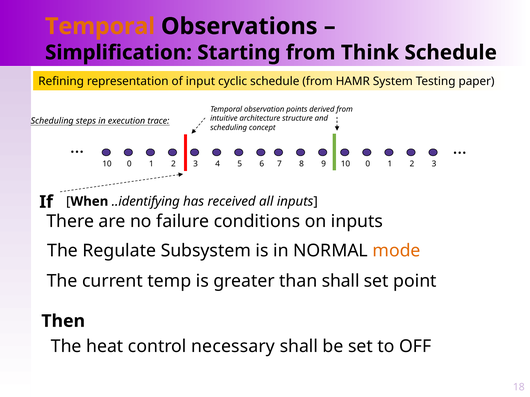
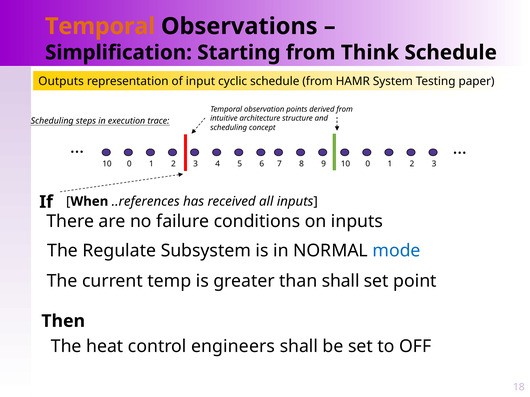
Refining: Refining -> Outputs (61, 81)
..identifying: ..identifying -> ..references (146, 202)
mode colour: orange -> blue (397, 251)
necessary: necessary -> engineers (233, 347)
